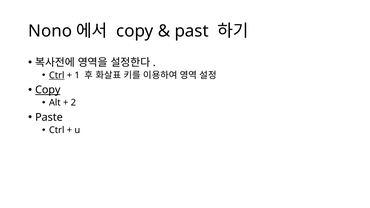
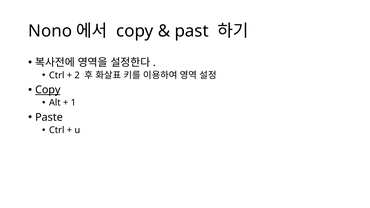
Ctrl underline: present -> none (57, 75)
1: 1 -> 2 (77, 75)
2: 2 -> 1 (73, 103)
